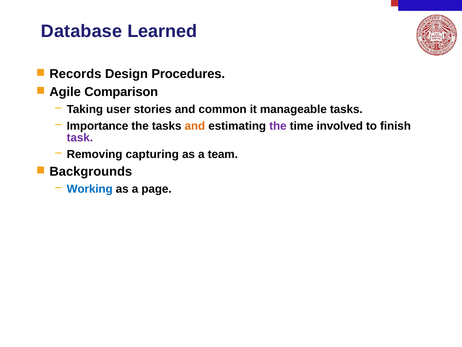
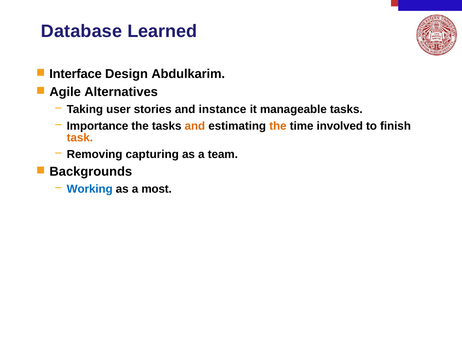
Records: Records -> Interface (76, 74)
Procedures: Procedures -> Abdulkarim (188, 74)
Comparison: Comparison -> Alternatives (121, 92)
common: common -> instance (222, 109)
the colour: purple -> orange (278, 126)
task colour: purple -> orange (80, 137)
page: page -> most (157, 189)
